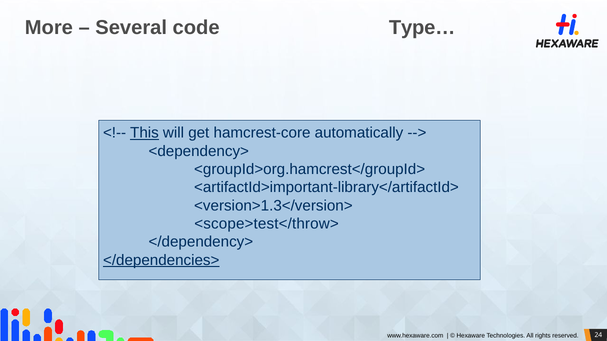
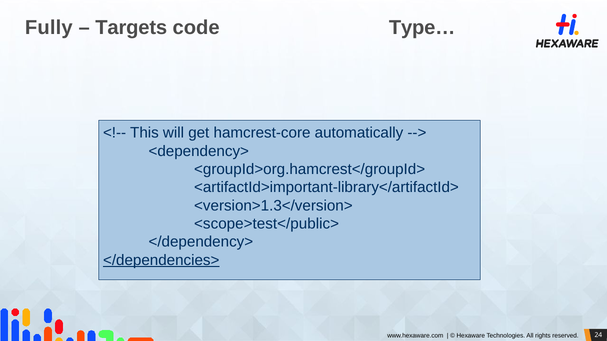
More: More -> Fully (49, 27)
Several: Several -> Targets (131, 27)
This underline: present -> none (144, 133)
<scope>test</throw>: <scope>test</throw> -> <scope>test</public> (267, 224)
